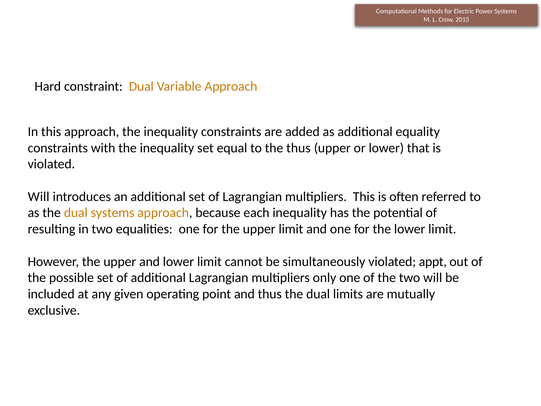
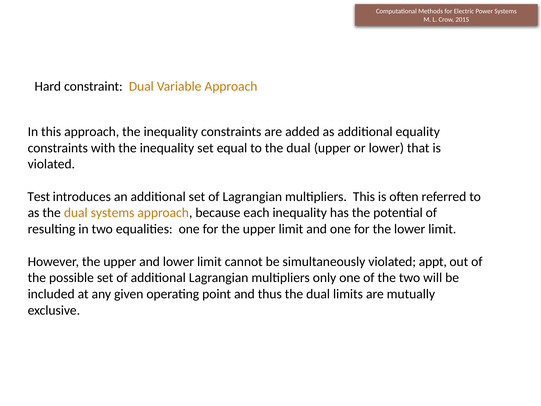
to the thus: thus -> dual (298, 148)
Will: Will -> Test (39, 196)
